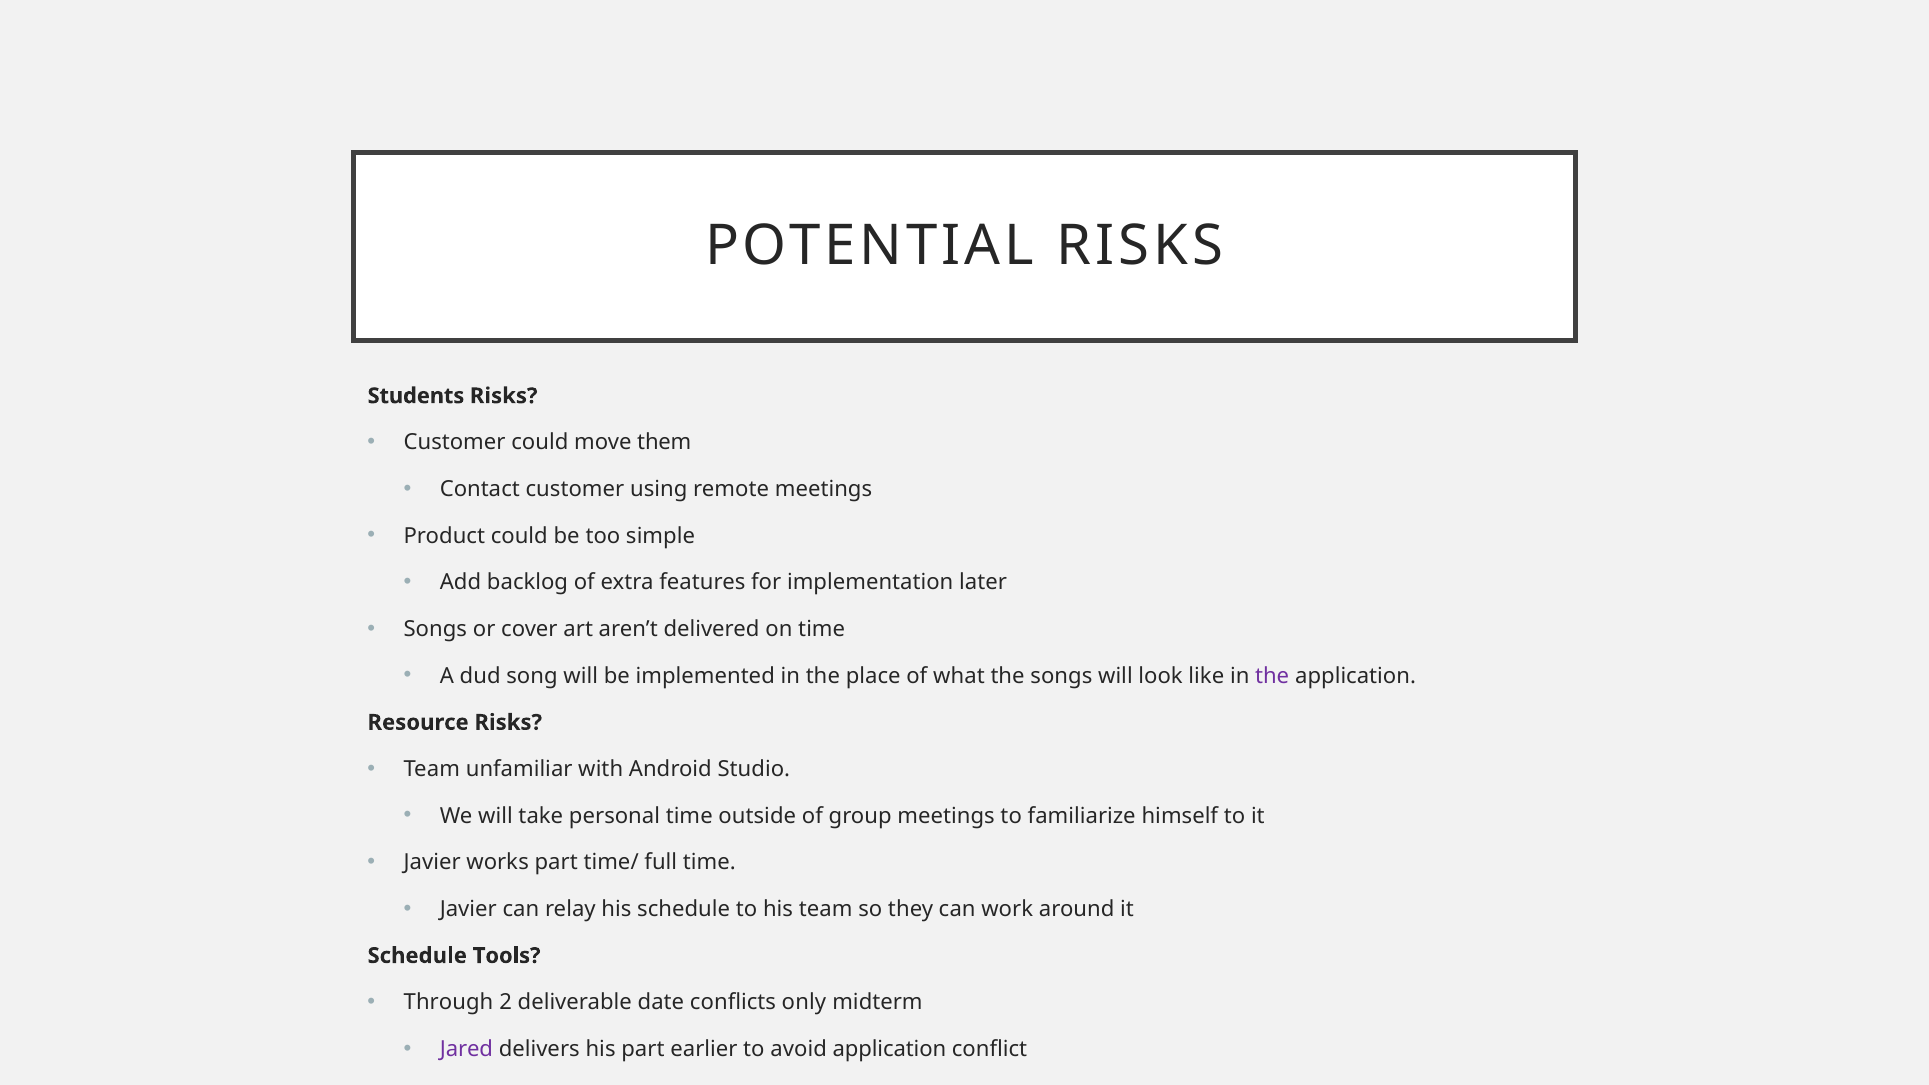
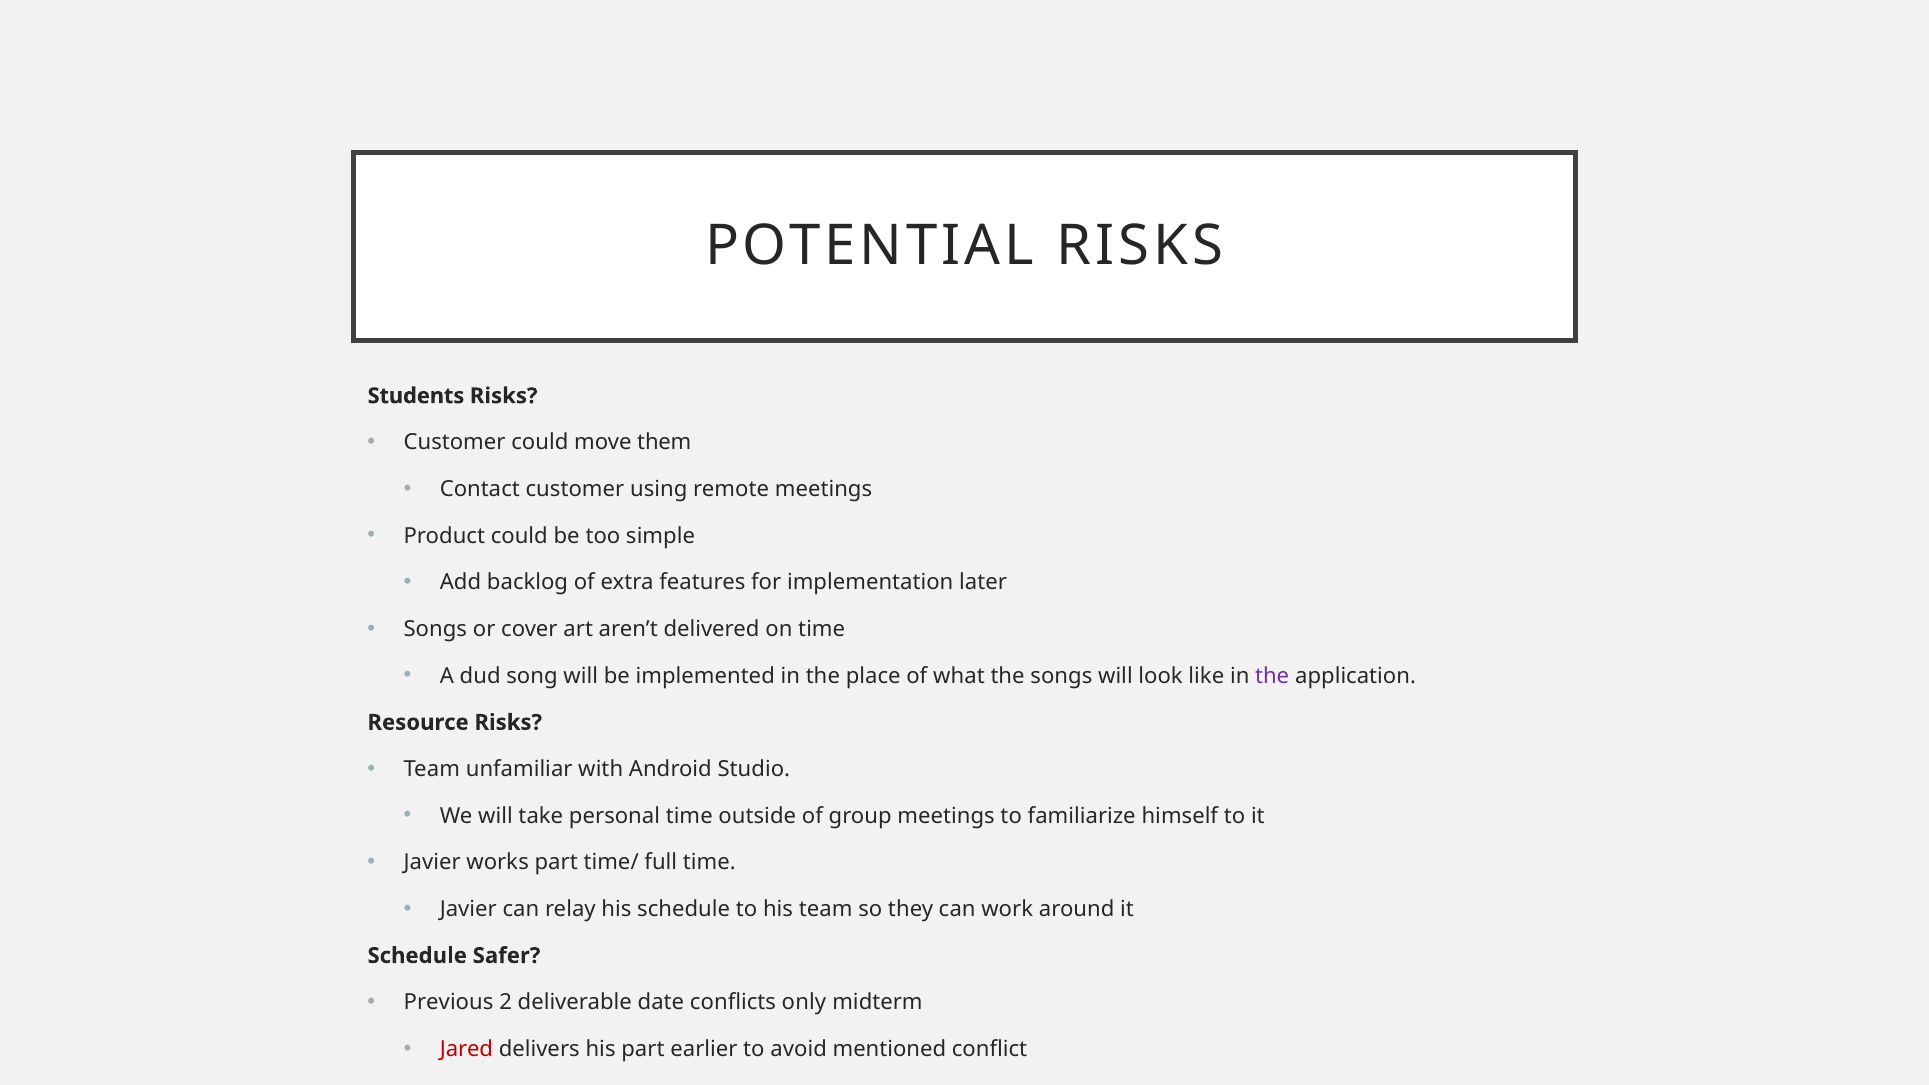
Tools: Tools -> Safer (507, 956)
Through: Through -> Previous (449, 1002)
Jared colour: purple -> red (466, 1049)
avoid application: application -> mentioned (889, 1049)
